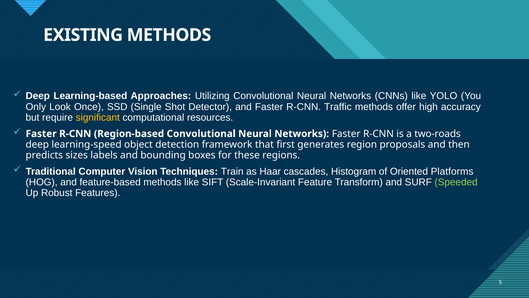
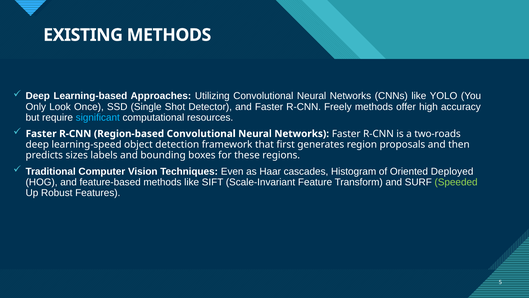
Traffic: Traffic -> Freely (338, 107)
significant colour: yellow -> light blue (98, 117)
Train: Train -> Even (232, 171)
Platforms: Platforms -> Deployed (452, 171)
